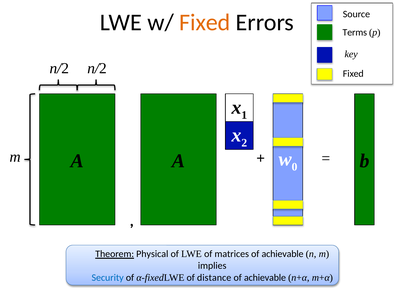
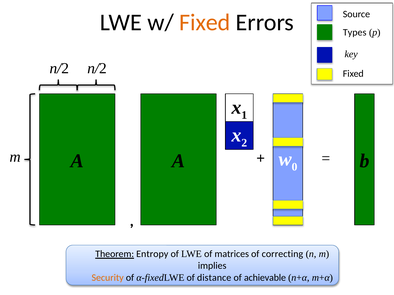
Terms: Terms -> Types (355, 32)
Physical: Physical -> Entropy (152, 254)
matrices of achievable: achievable -> correcting (282, 254)
Security colour: blue -> orange (108, 278)
